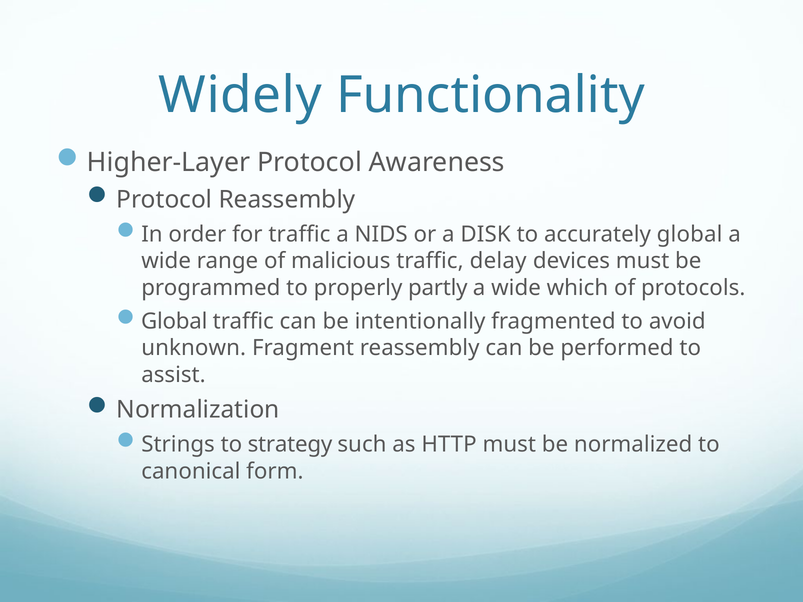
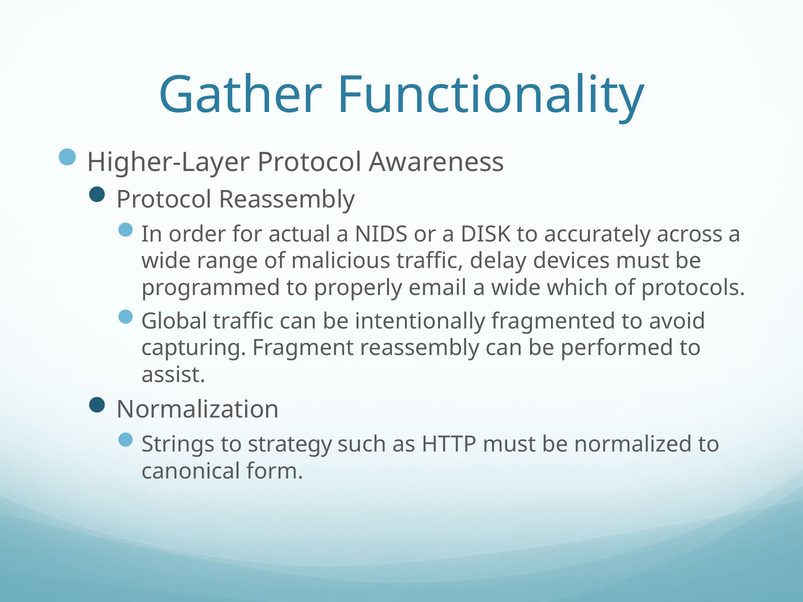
Widely: Widely -> Gather (240, 96)
for traﬃc: traﬃc -> actual (300, 234)
accurately global: global -> across (690, 234)
partly: partly -> email (438, 288)
unknown: unknown -> capturing (194, 348)
